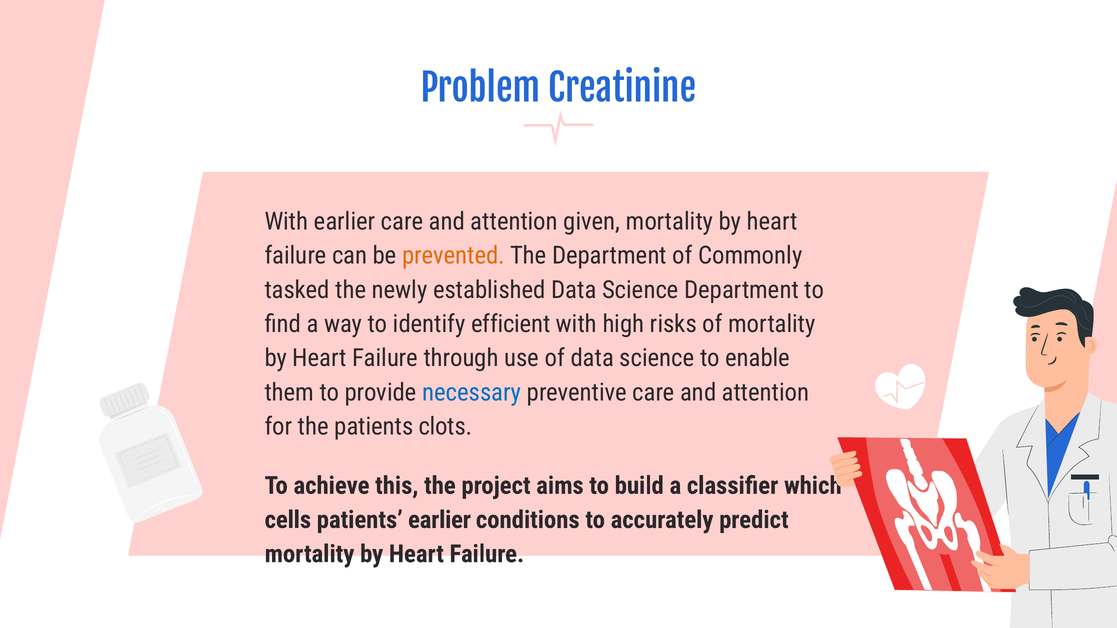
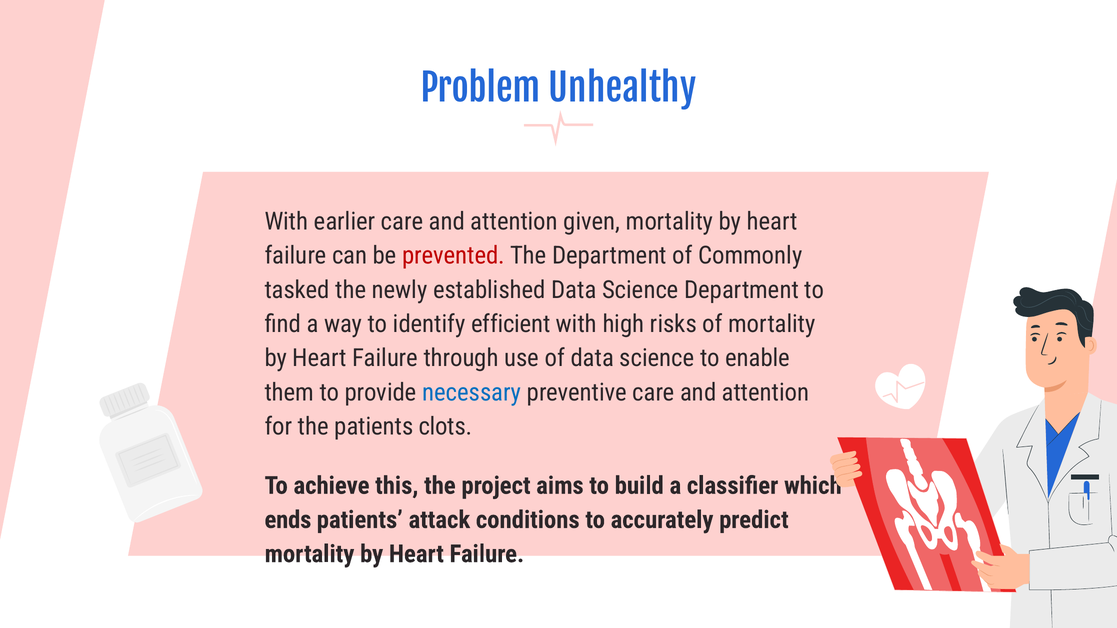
Creatinine: Creatinine -> Unhealthy (622, 89)
prevented colour: orange -> red (454, 256)
cells: cells -> ends (288, 520)
patients earlier: earlier -> attack (439, 520)
